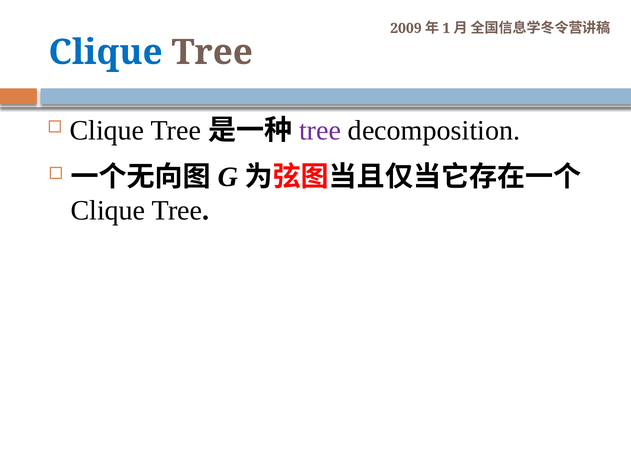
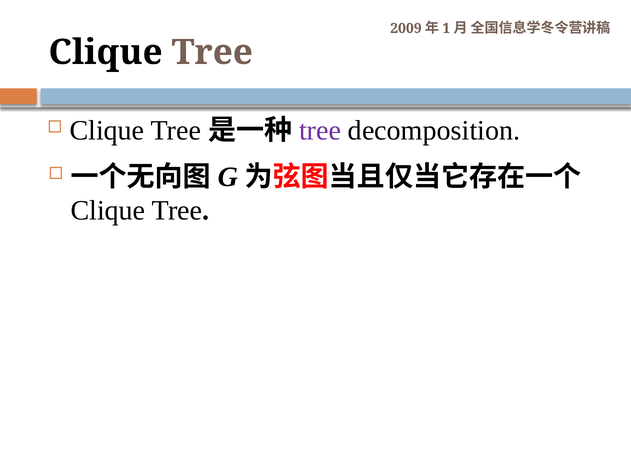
Clique colour: blue -> black (106, 52)
